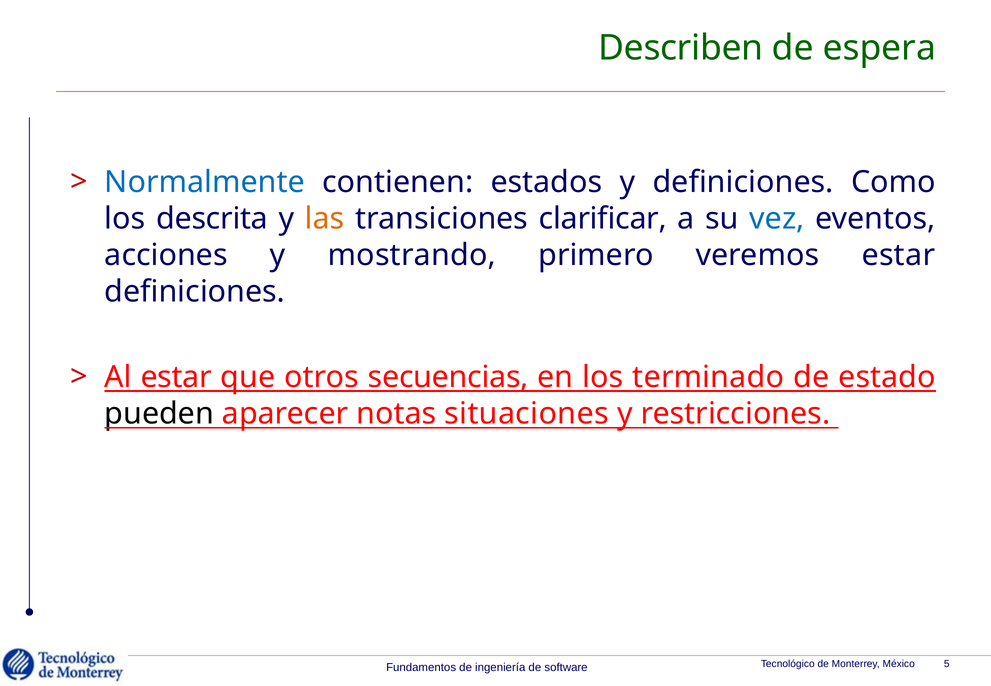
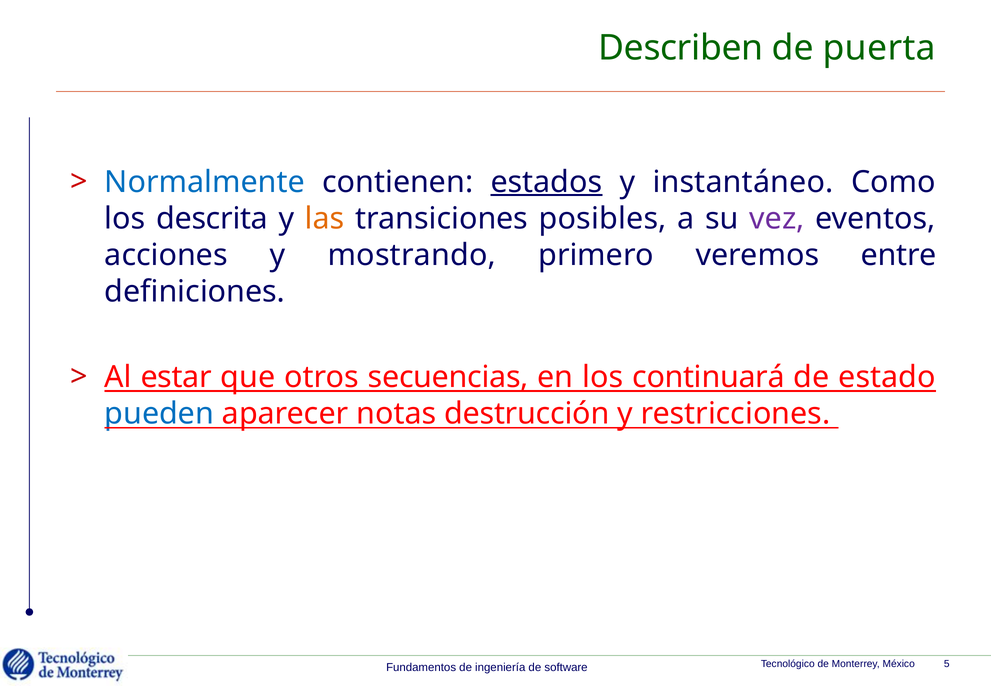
espera: espera -> puerta (879, 48)
estados underline: none -> present (546, 182)
y definiciones: definiciones -> instantáneo (743, 182)
clarificar: clarificar -> posibles (603, 219)
vez colour: blue -> purple (777, 219)
veremos estar: estar -> entre (899, 255)
terminado: terminado -> continuará (709, 377)
pueden colour: black -> blue (159, 414)
situaciones: situaciones -> destrucción (527, 414)
